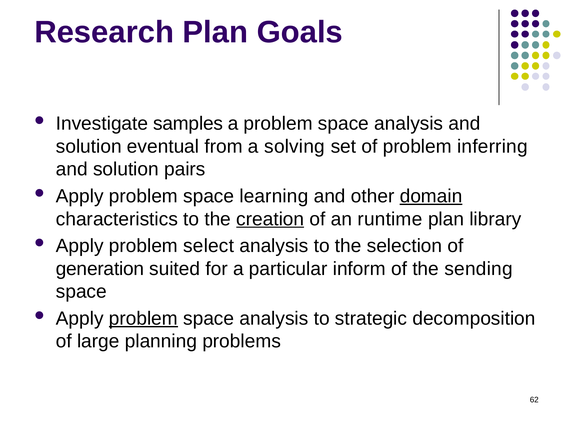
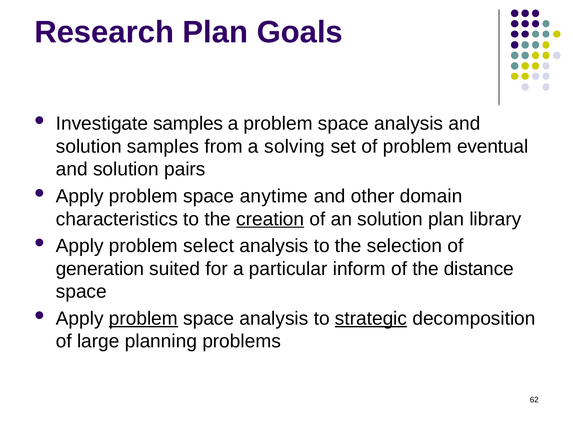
solution eventual: eventual -> samples (163, 146)
inferring: inferring -> eventual (493, 146)
learning: learning -> anytime (274, 196)
domain underline: present -> none (431, 196)
an runtime: runtime -> solution (390, 219)
sending: sending -> distance (479, 269)
strategic underline: none -> present (371, 318)
